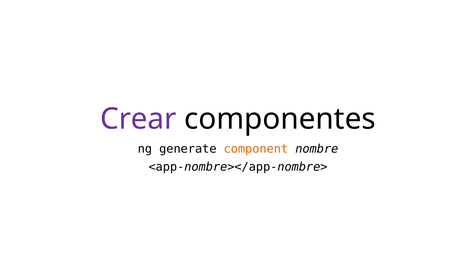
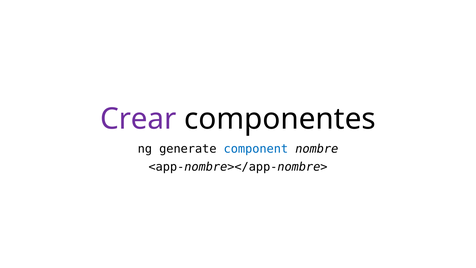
component colour: orange -> blue (256, 149)
